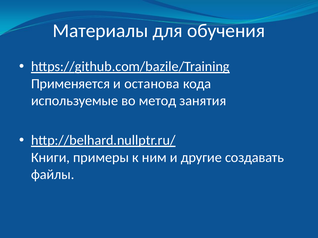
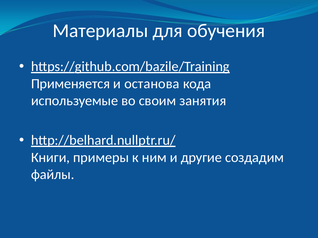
метод: метод -> своим (157, 101)
создавать: создавать -> создадим (255, 158)
